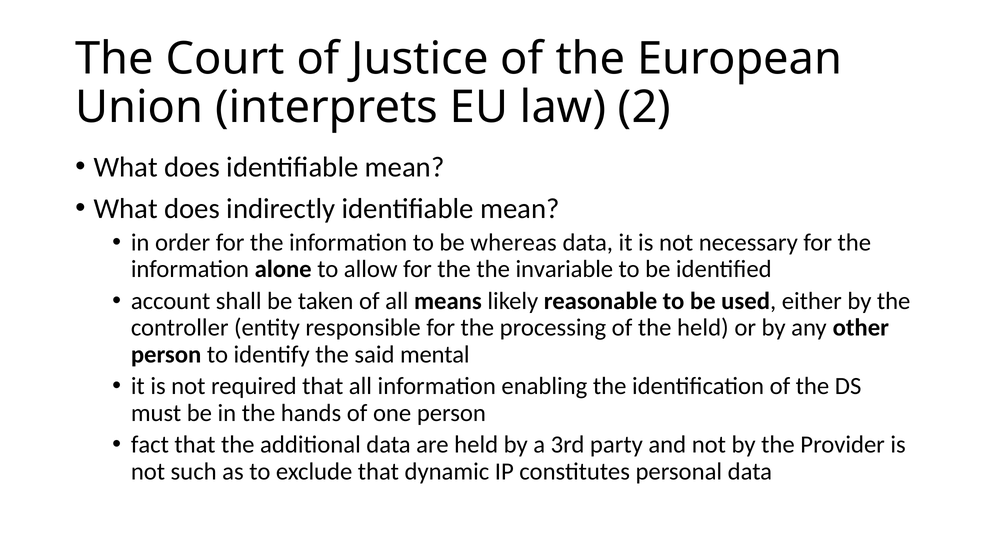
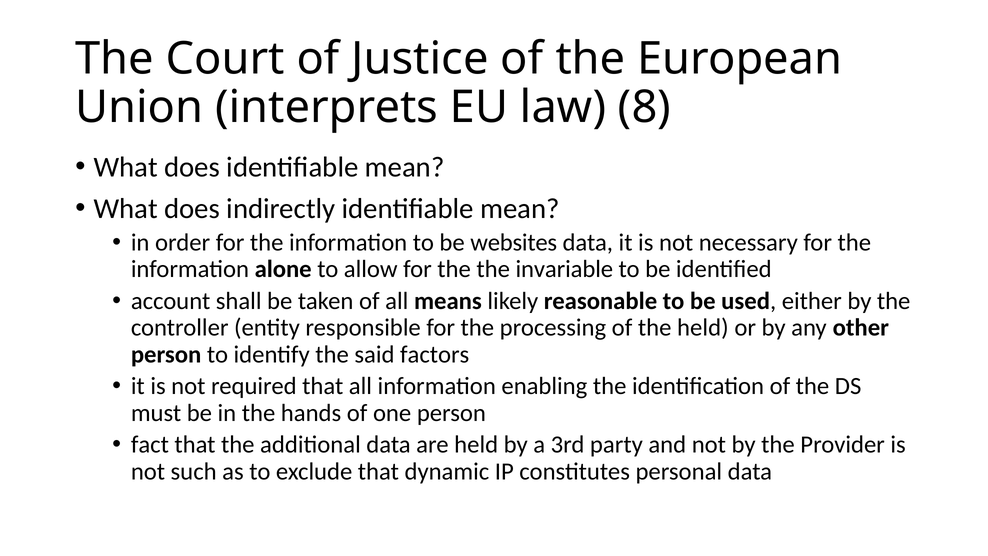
2: 2 -> 8 (644, 107)
whereas: whereas -> websites (514, 243)
mental: mental -> factors (435, 354)
